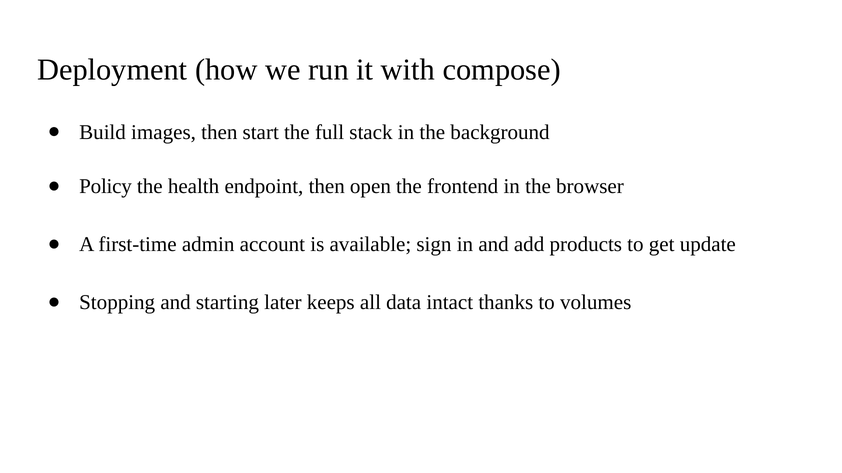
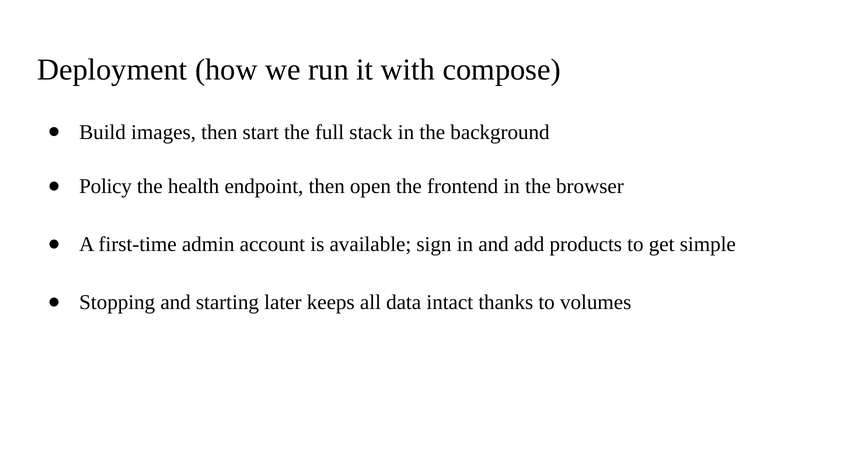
update: update -> simple (708, 245)
